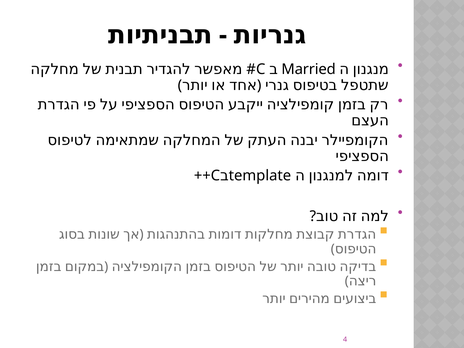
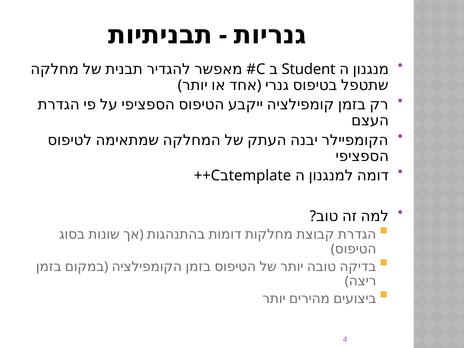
Married: Married -> Student (309, 69)
